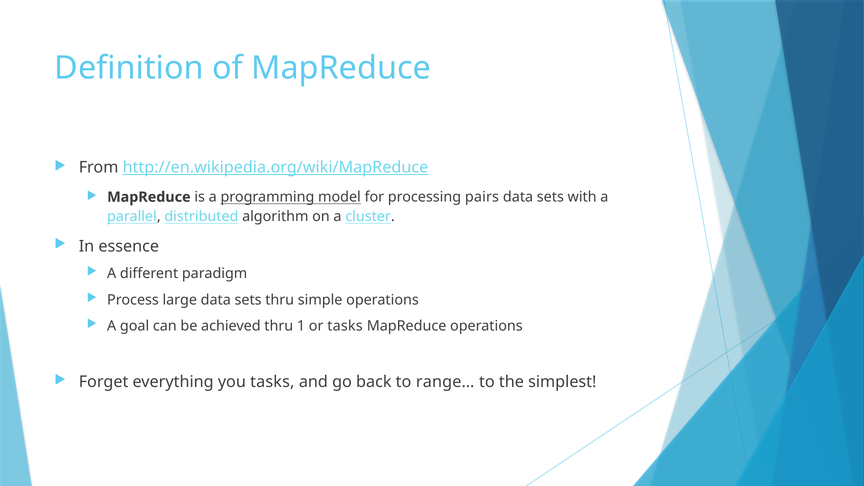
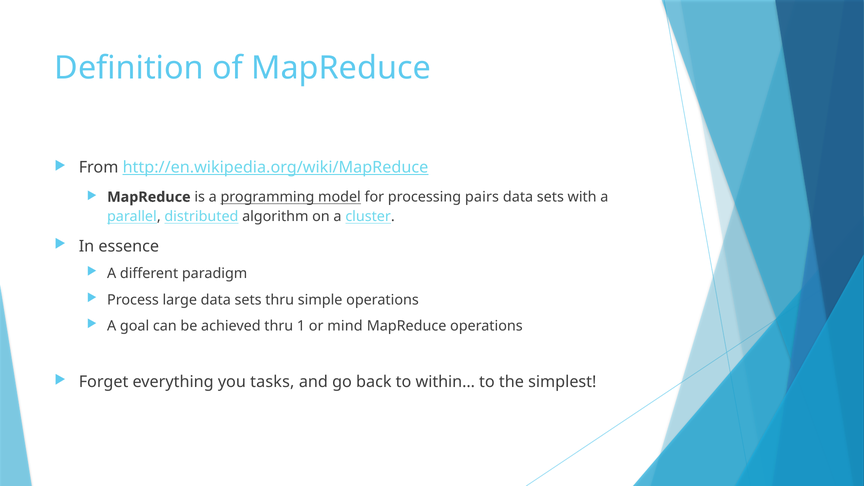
or tasks: tasks -> mind (345, 326)
range…: range… -> within… (445, 382)
